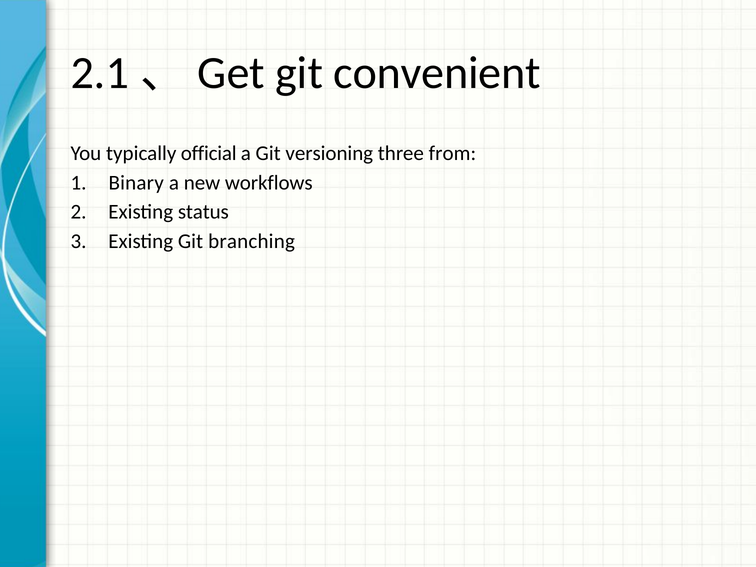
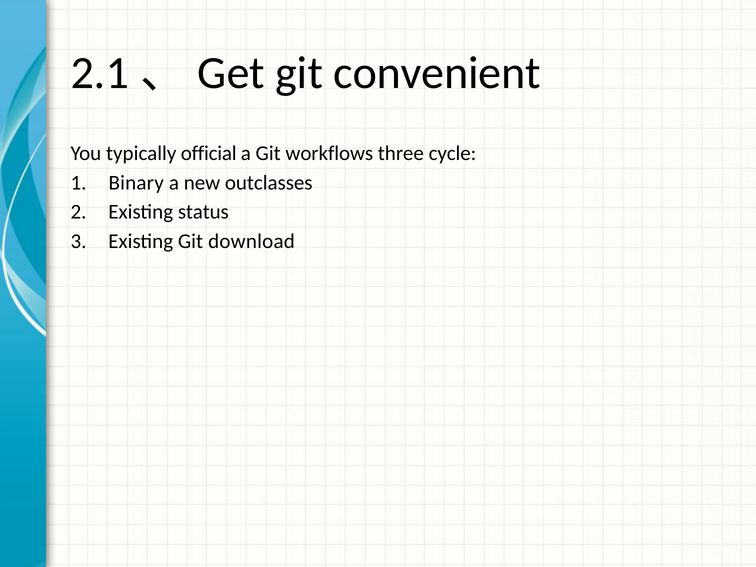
versioning: versioning -> workflows (329, 153)
from: from -> cycle (452, 153)
workflows: workflows -> outclasses (269, 183)
branching: branching -> download (252, 241)
